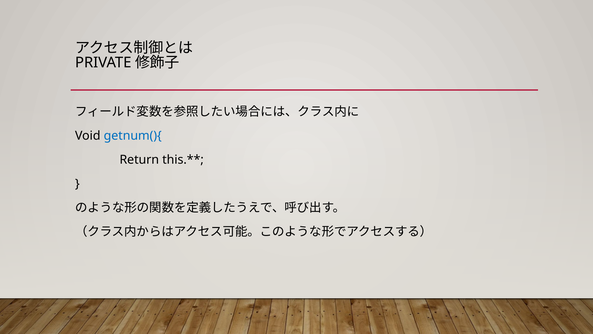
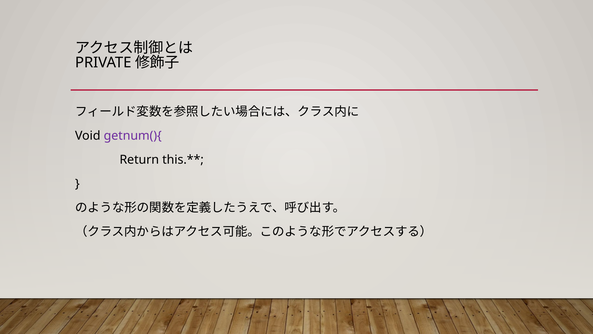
getnum(){ colour: blue -> purple (133, 135)
